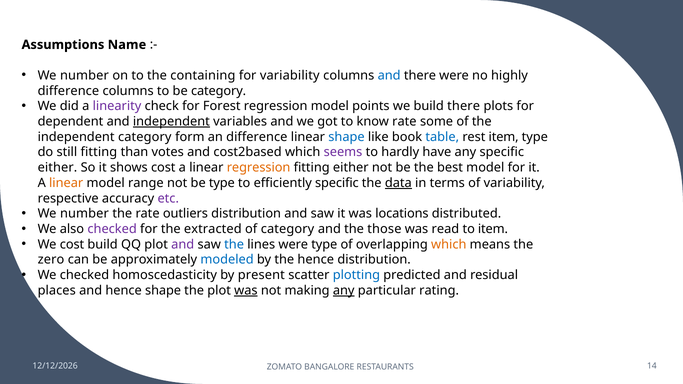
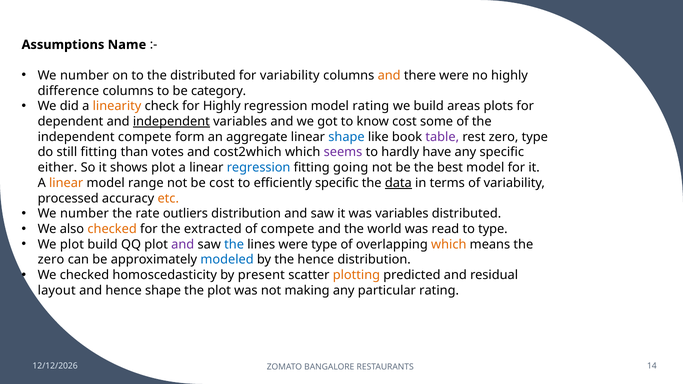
the containing: containing -> distributed (203, 75)
and colour: blue -> orange (389, 75)
linearity colour: purple -> orange (117, 106)
for Forest: Forest -> Highly (222, 106)
model points: points -> rating (371, 106)
build there: there -> areas (464, 106)
know rate: rate -> cost (404, 122)
independent category: category -> compete (145, 137)
an difference: difference -> aggregate (257, 137)
table colour: blue -> purple (442, 137)
rest item: item -> zero (504, 137)
cost2based: cost2based -> cost2which (248, 152)
shows cost: cost -> plot (163, 168)
regression colour: orange -> blue (259, 168)
fitting either: either -> going (351, 168)
be type: type -> cost (222, 183)
respective: respective -> processed (68, 198)
etc colour: purple -> orange (168, 198)
was locations: locations -> variables (402, 214)
checked colour: purple -> orange (112, 229)
of category: category -> compete (288, 229)
those: those -> world (384, 229)
to item: item -> type (493, 229)
We cost: cost -> plot (72, 244)
plotting colour: blue -> orange (356, 275)
places: places -> layout (57, 291)
was underline: present -> none (246, 291)
any underline: present -> none (344, 291)
